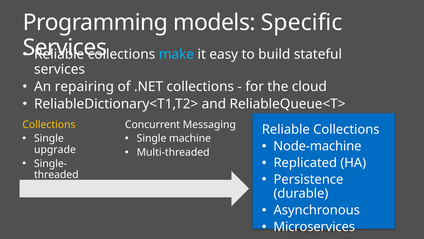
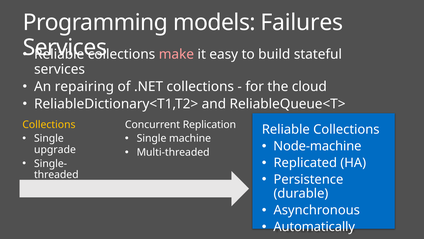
Specific: Specific -> Failures (302, 23)
make colour: light blue -> pink (176, 54)
Messaging: Messaging -> Replication (209, 124)
Microservices: Microservices -> Automatically (314, 226)
